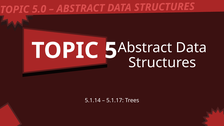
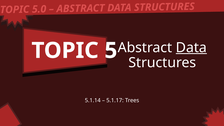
Data underline: none -> present (191, 48)
